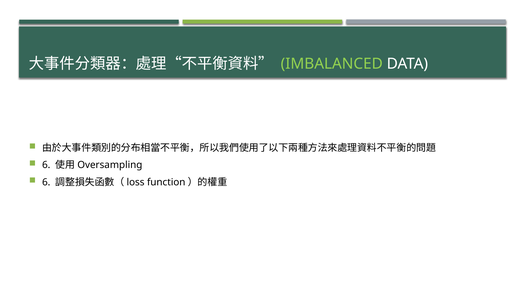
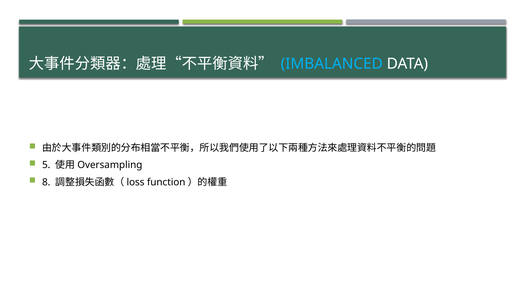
IMBALANCED colour: light green -> light blue (332, 64)
6: 6 -> 5 (46, 165)
6: 6 -> 8 (46, 182)
